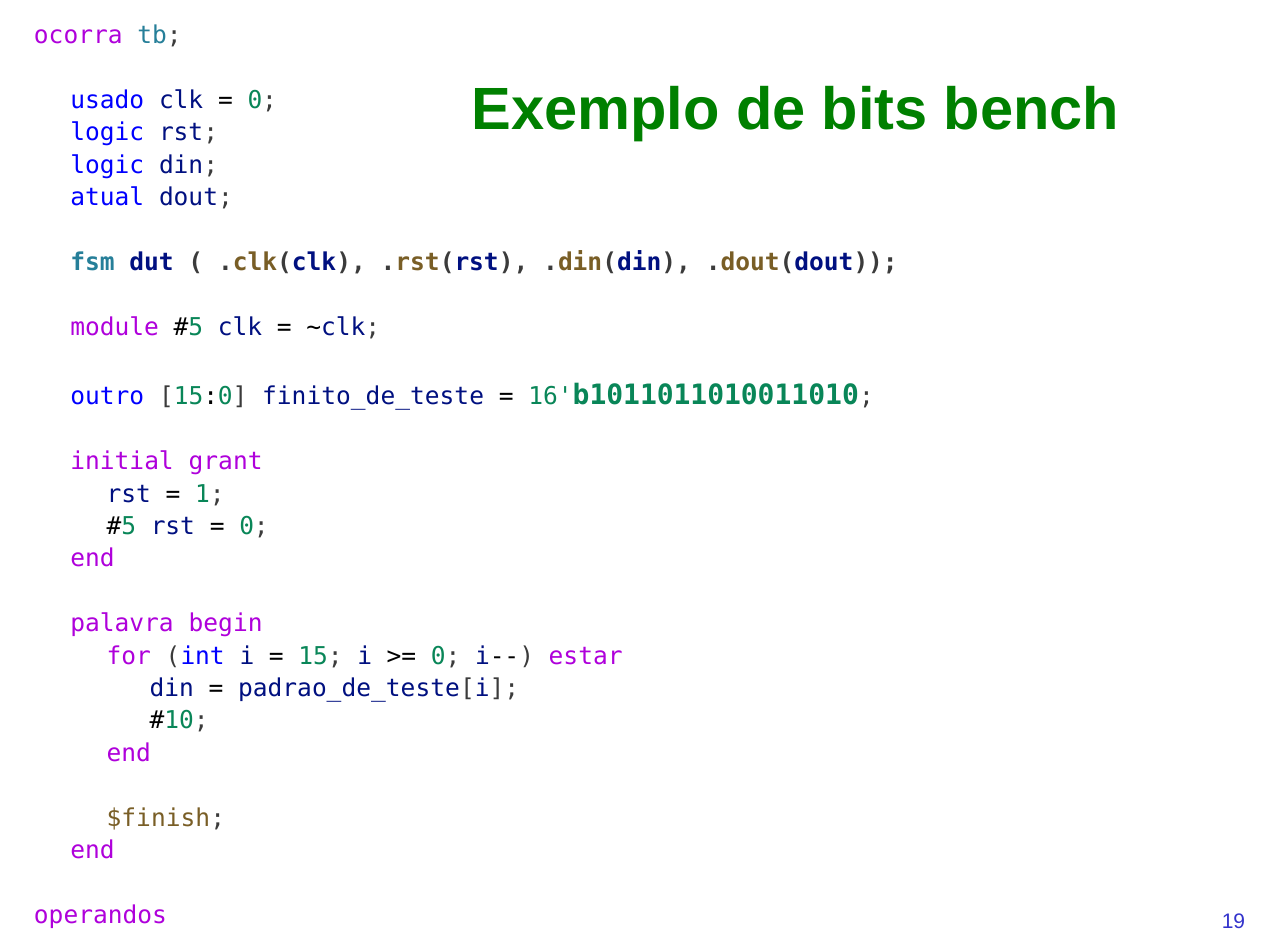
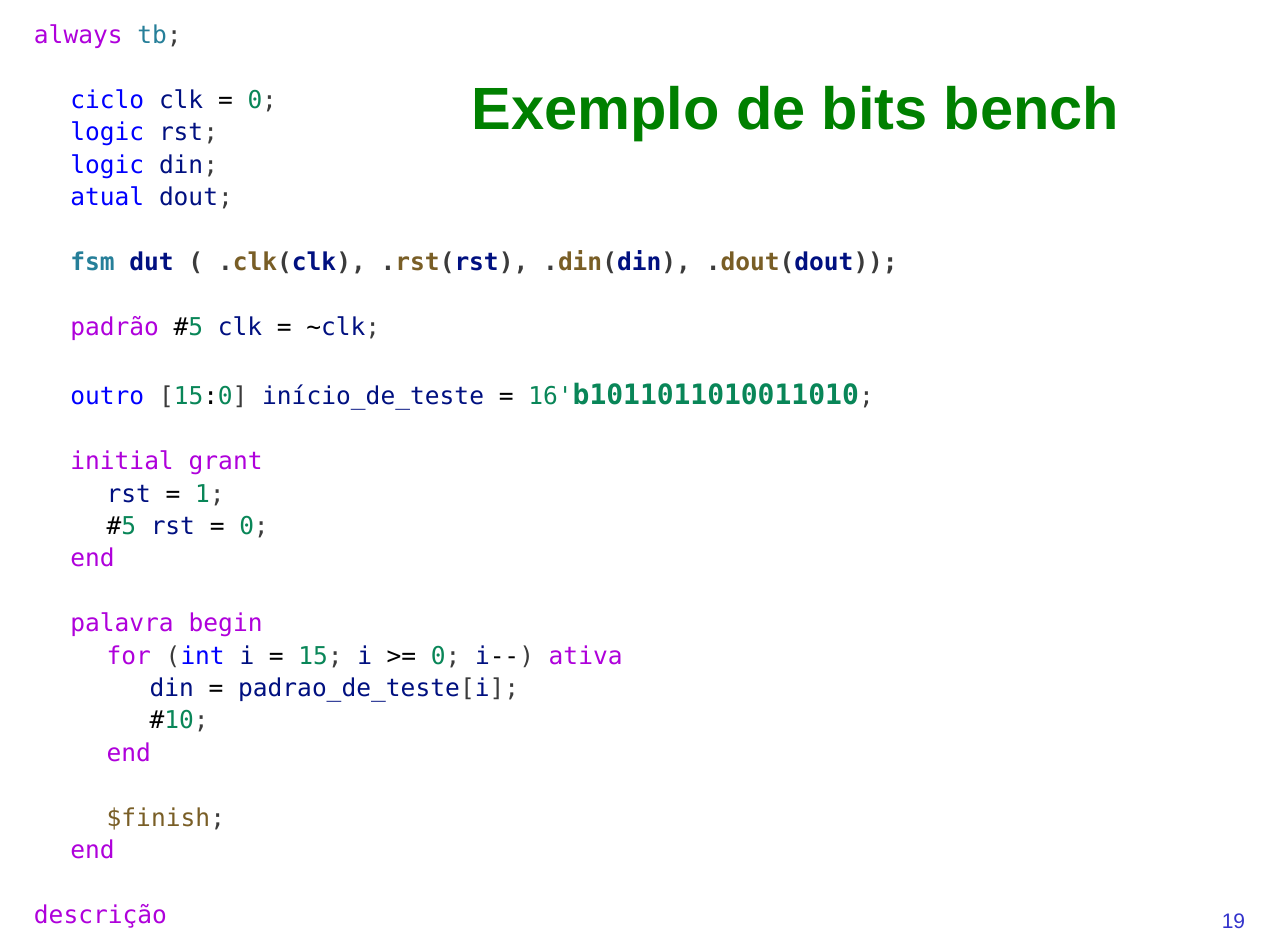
ocorra: ocorra -> always (78, 36)
usado: usado -> ciclo (107, 100)
module: module -> padrão (115, 327)
finito_de_teste: finito_de_teste -> início_de_teste (373, 396)
estar: estar -> ativa (586, 656)
operandos: operandos -> descrição (100, 915)
